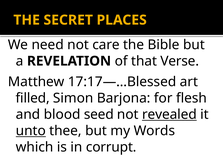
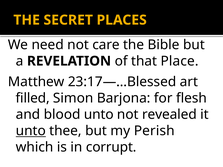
Verse: Verse -> Place (180, 61)
17:17—…Blessed: 17:17—…Blessed -> 23:17—…Blessed (122, 82)
blood seed: seed -> unto (99, 115)
revealed underline: present -> none (169, 115)
Words: Words -> Perish (154, 131)
